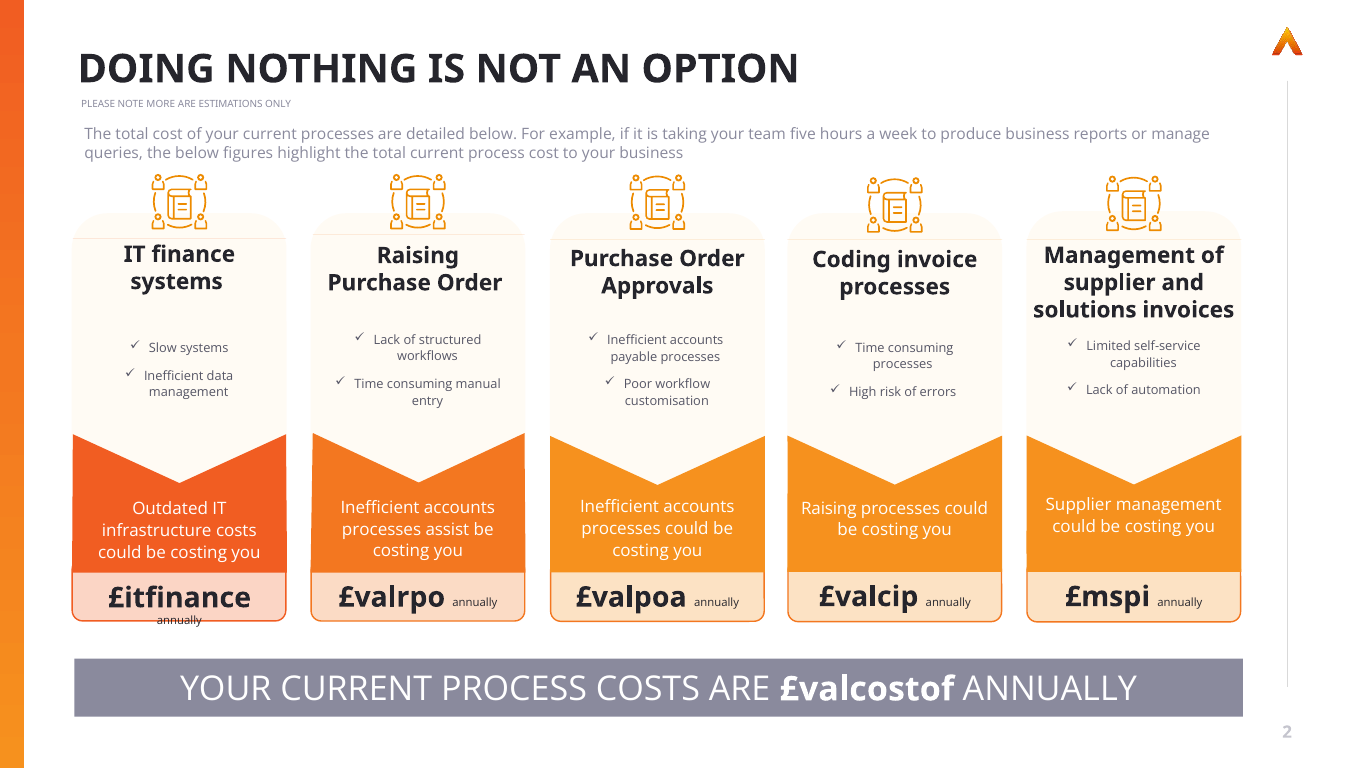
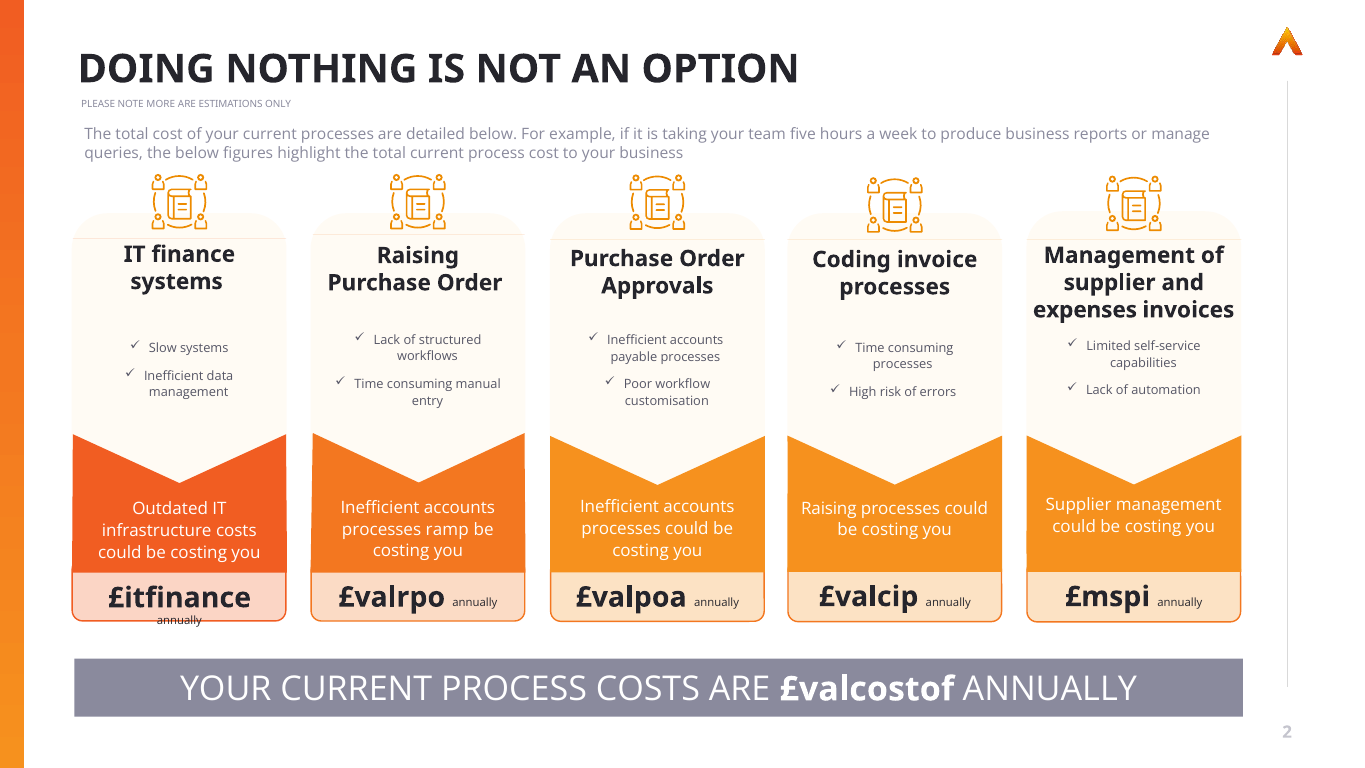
solutions: solutions -> expenses (1085, 310)
assist: assist -> ramp (447, 529)
